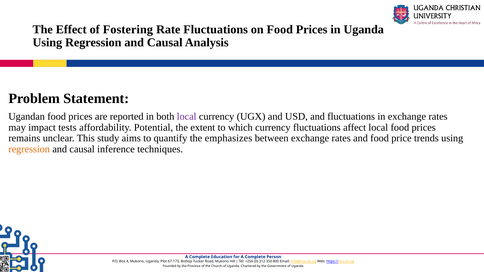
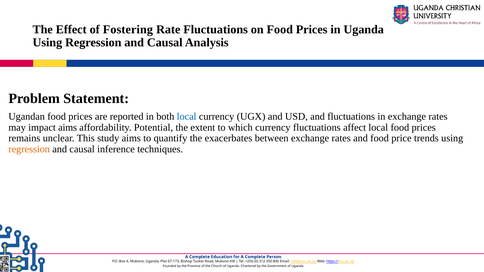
local colour: purple -> blue (187, 117)
impact tests: tests -> aims (68, 128)
emphasizes: emphasizes -> exacerbates (229, 138)
